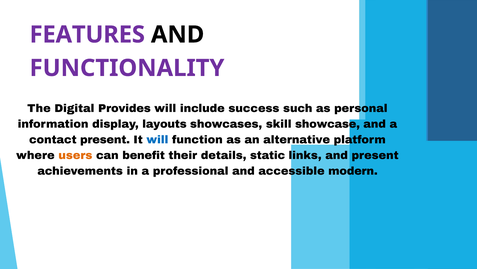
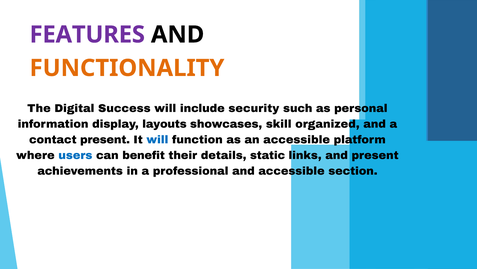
FUNCTIONALITY colour: purple -> orange (127, 68)
Provides: Provides -> Success (124, 108)
success: success -> security (254, 108)
showcase: showcase -> organized (327, 124)
an alternative: alternative -> accessible (297, 139)
users colour: orange -> blue (75, 155)
modern: modern -> section (353, 171)
